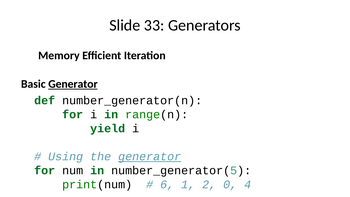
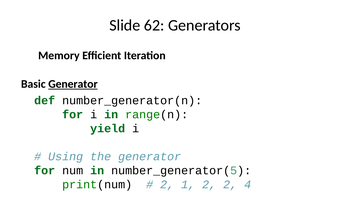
33: 33 -> 62 (154, 25)
generator underline: present -> none (150, 156)
6: 6 -> 2 (167, 184)
2 0: 0 -> 2 (230, 184)
